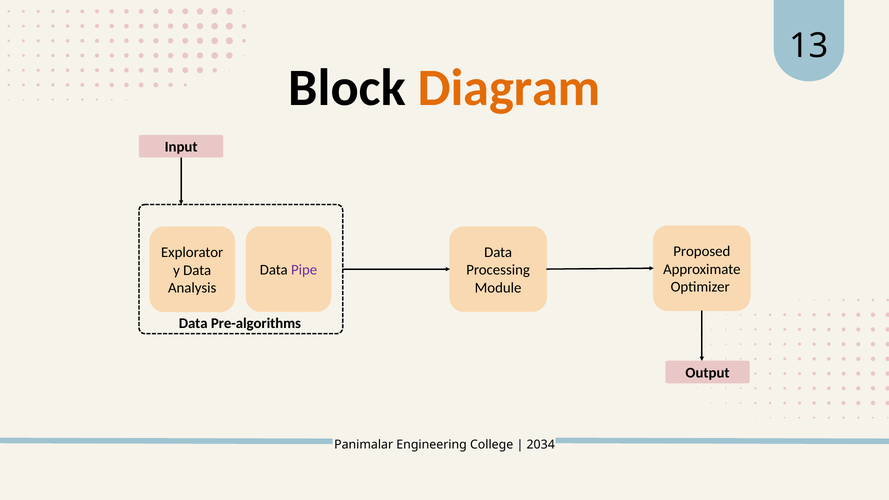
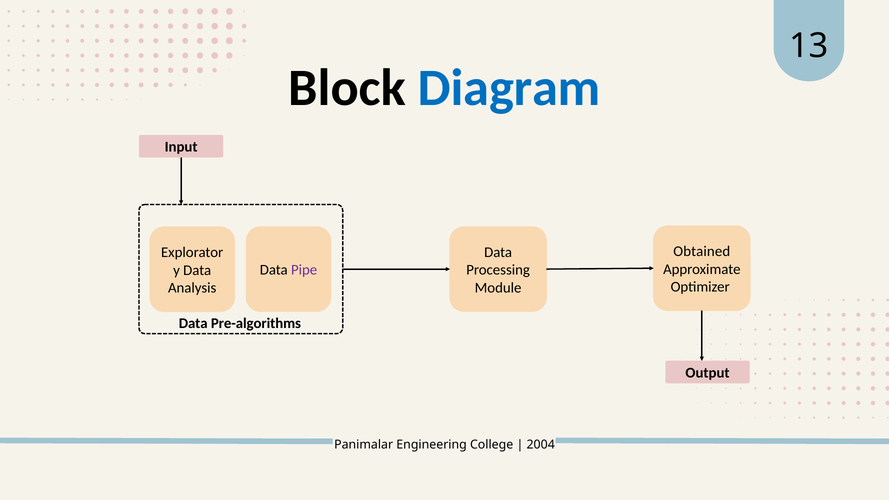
Diagram colour: orange -> blue (509, 88)
Proposed: Proposed -> Obtained (702, 252)
2034: 2034 -> 2004 (541, 445)
